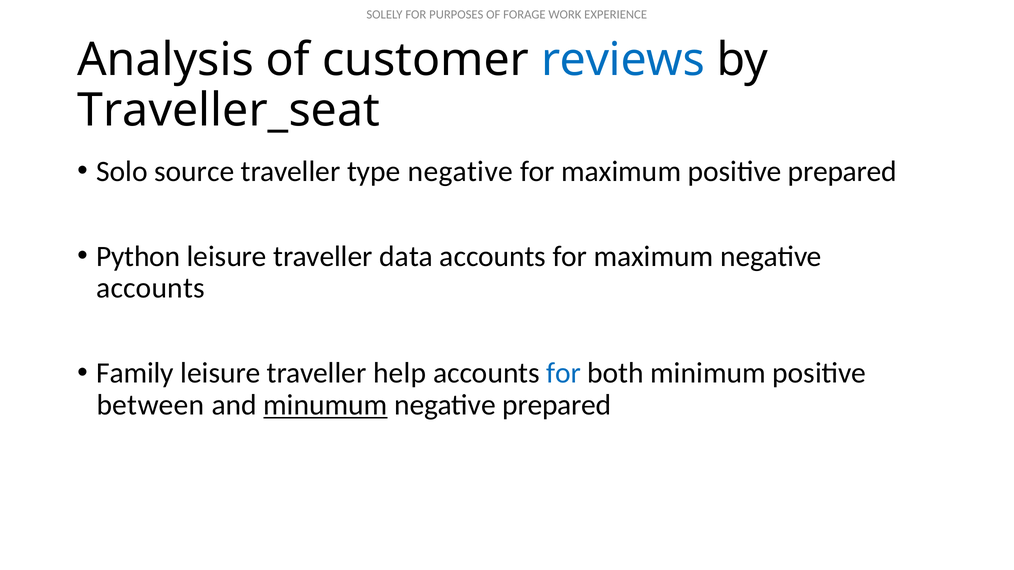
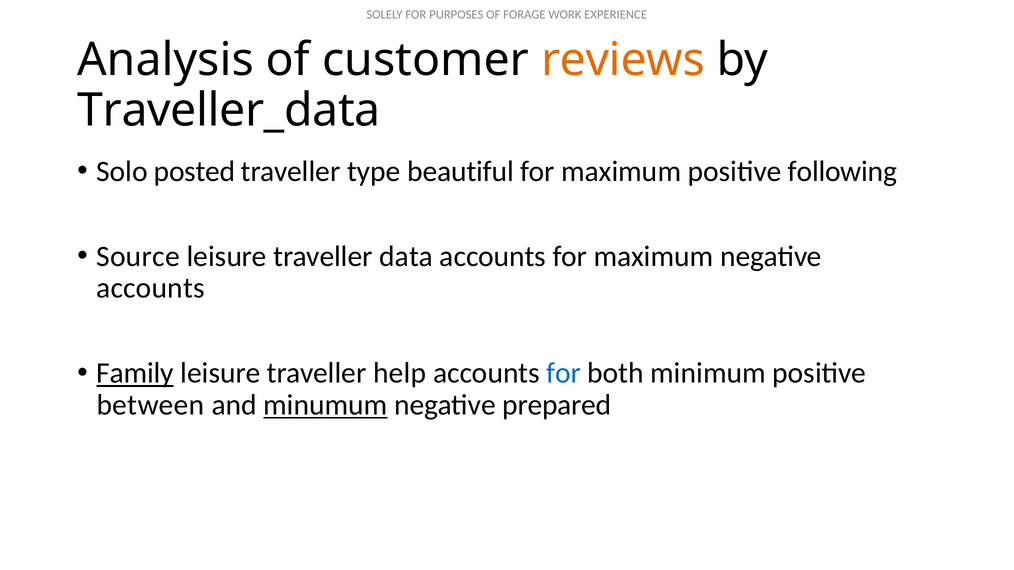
reviews colour: blue -> orange (623, 60)
Traveller_seat: Traveller_seat -> Traveller_data (229, 110)
source: source -> posted (194, 171)
type negative: negative -> beautiful (461, 171)
positive prepared: prepared -> following (842, 171)
Python: Python -> Source (138, 256)
Family underline: none -> present (135, 373)
